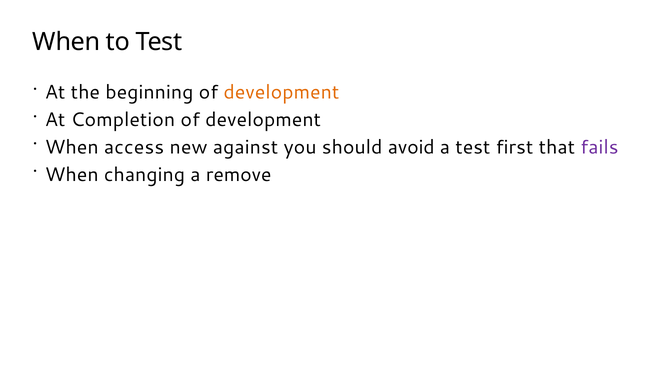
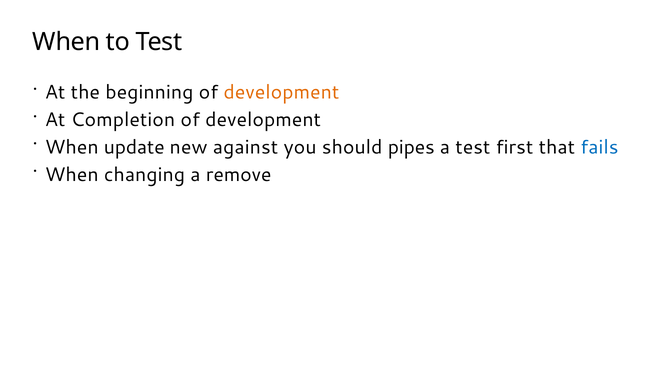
access: access -> update (134, 147)
avoid: avoid -> pipes (411, 147)
fails colour: purple -> blue (599, 147)
